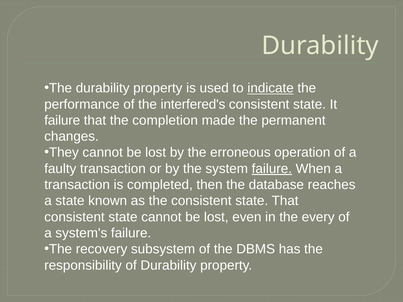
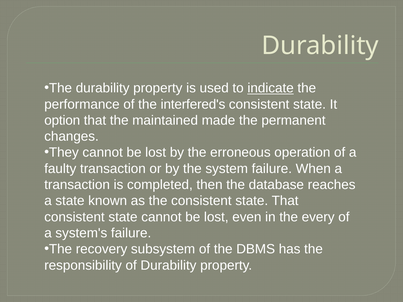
failure: failure -> option (62, 120)
completion: completion -> maintained (165, 120)
failure underline: present -> none (272, 169)
